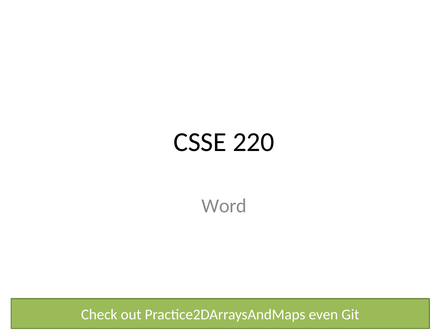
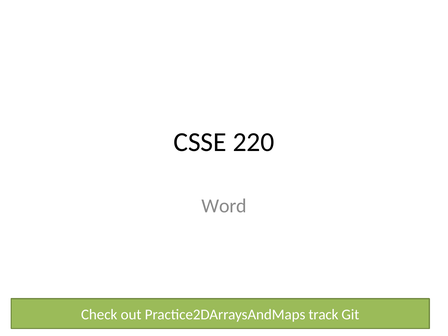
even: even -> track (323, 315)
